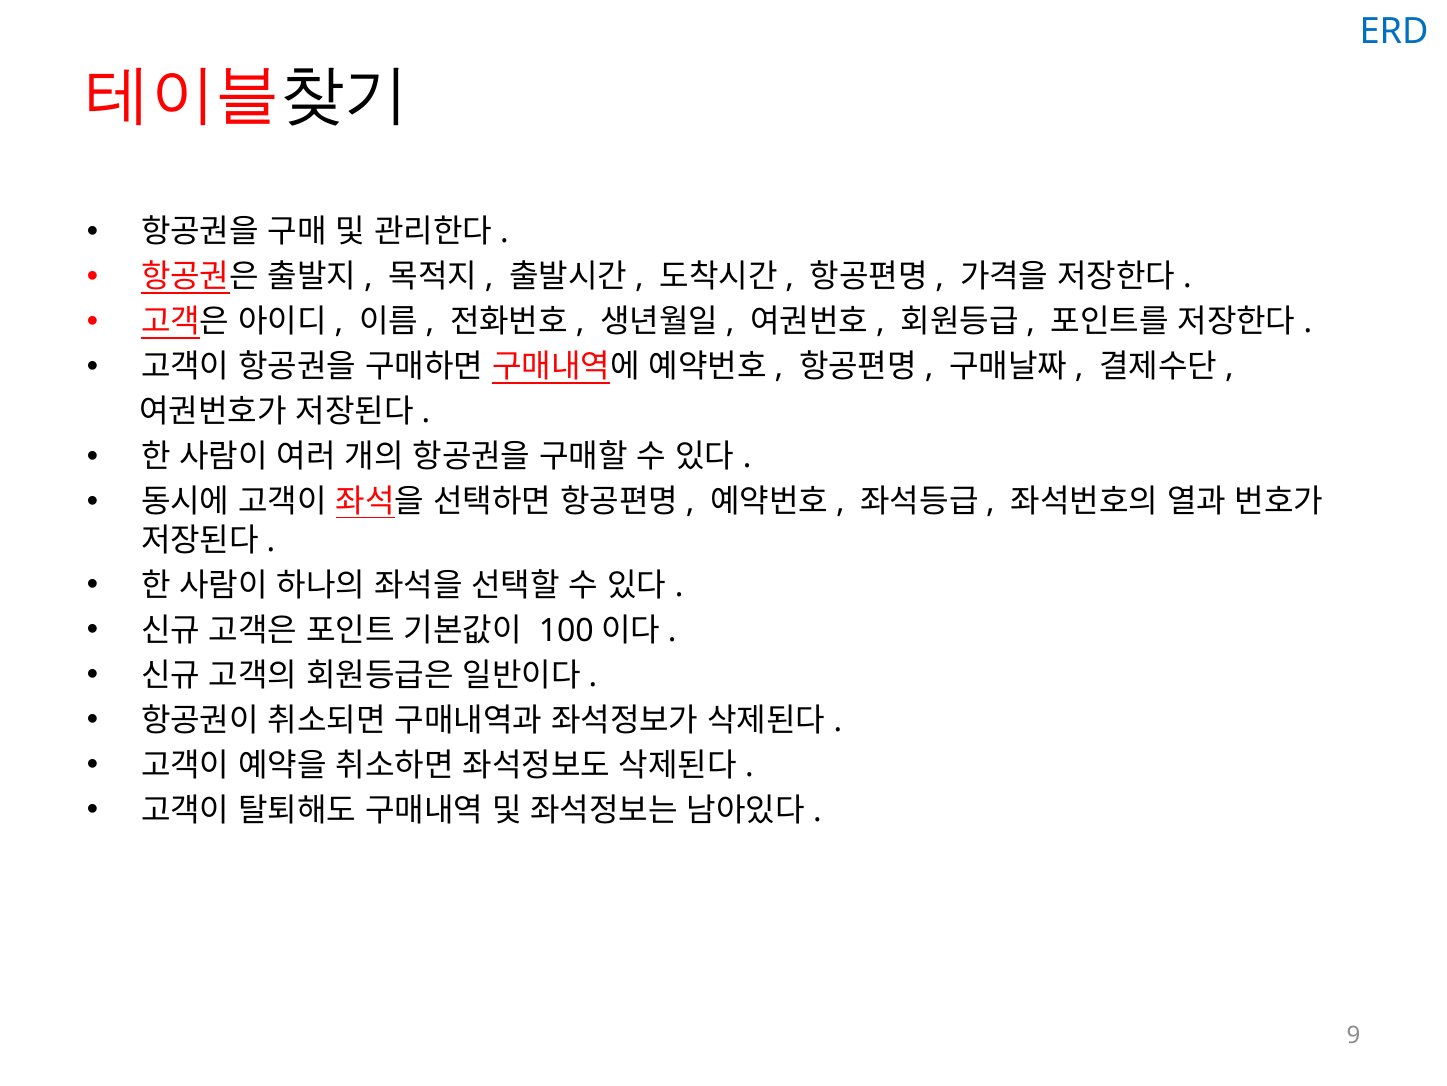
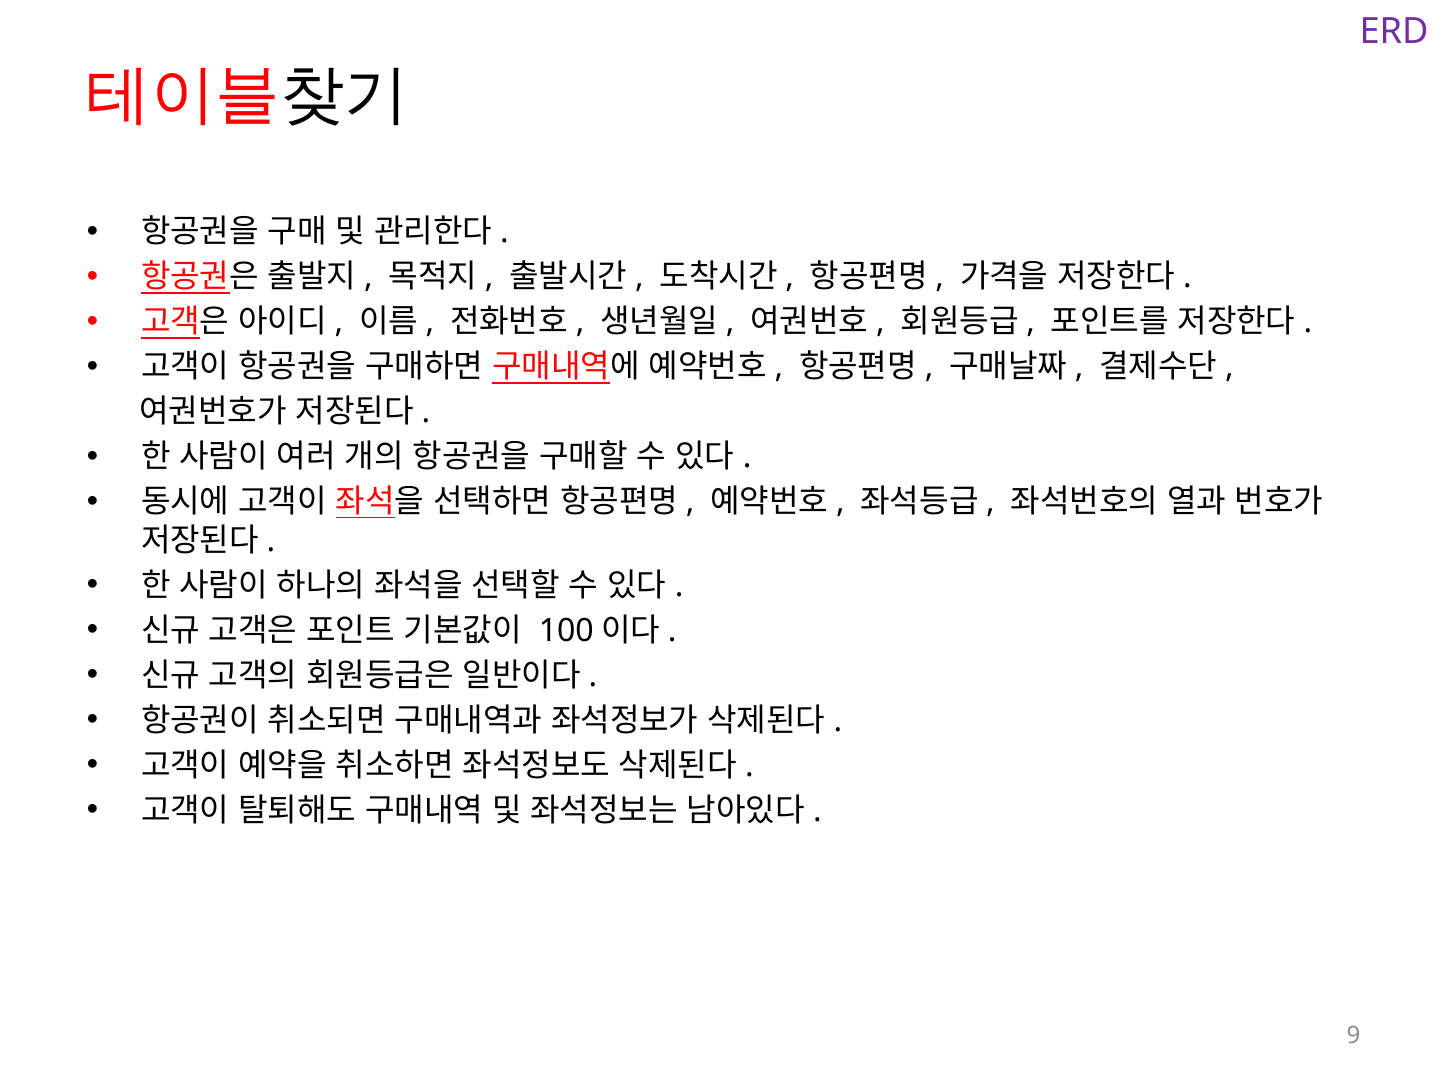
ERD colour: blue -> purple (1394, 31)
